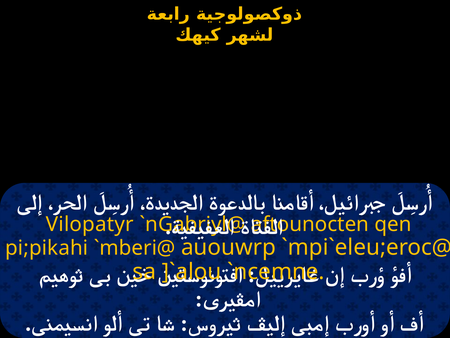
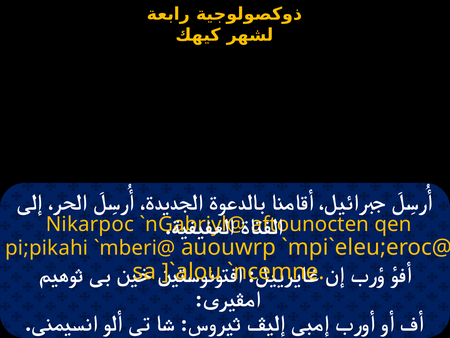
Vilopatyr: Vilopatyr -> Nikarpoc (90, 224)
